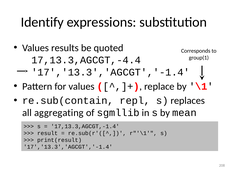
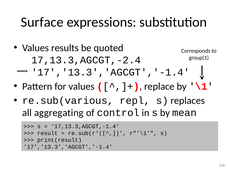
Identify: Identify -> Surface (42, 22)
17,13.3,AGCGT,-4.4: 17,13.3,AGCGT,-4.4 -> 17,13.3,AGCGT,-2.4 (86, 60)
re.sub(contain: re.sub(contain -> re.sub(various (68, 101)
sgmllib: sgmllib -> control (118, 113)
